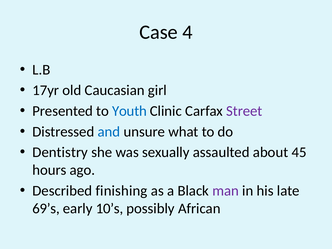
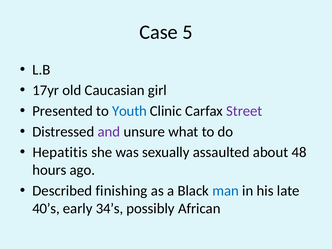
4: 4 -> 5 (188, 32)
and colour: blue -> purple (109, 132)
Dentistry: Dentistry -> Hepatitis (60, 152)
45: 45 -> 48 (299, 152)
man colour: purple -> blue (226, 191)
69’s: 69’s -> 40’s (46, 208)
10’s: 10’s -> 34’s (110, 208)
